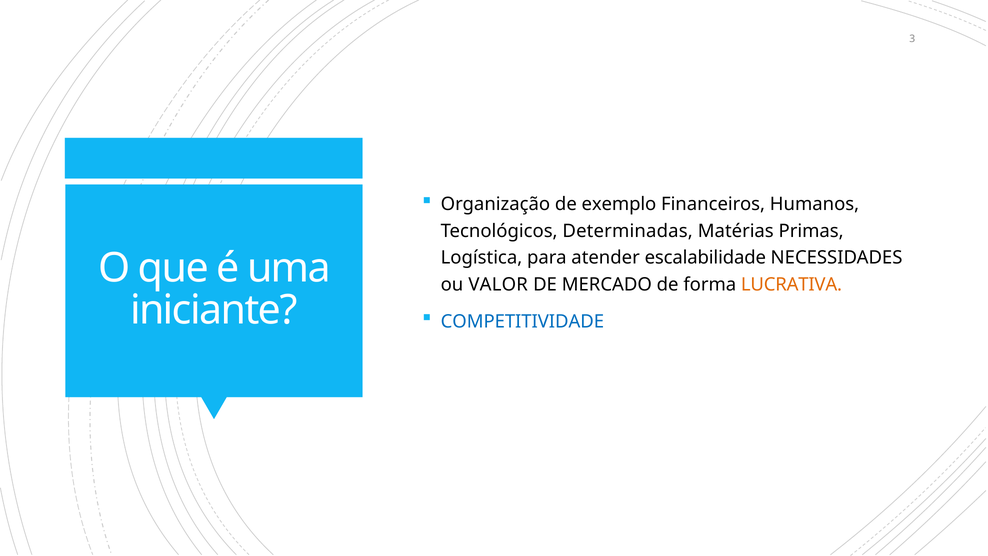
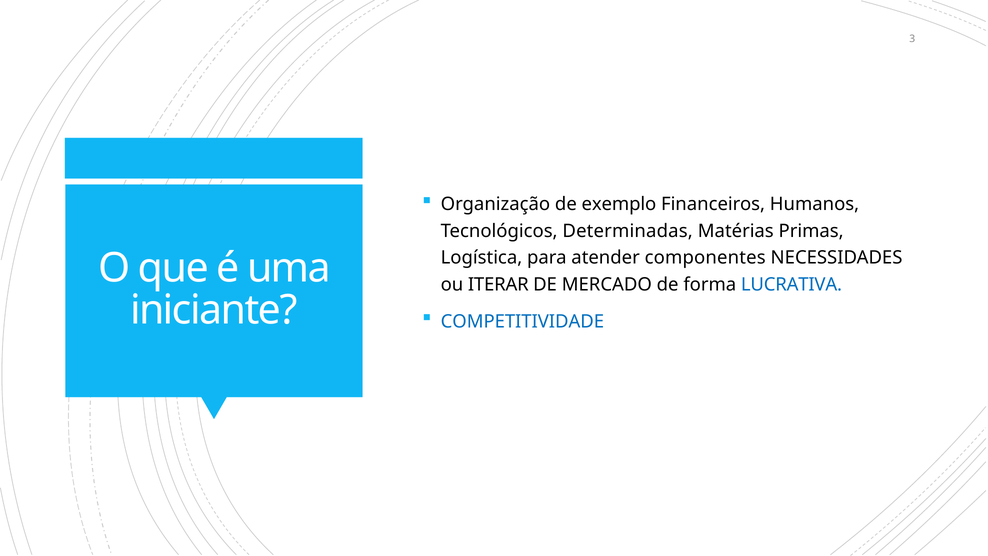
escalabilidade: escalabilidade -> componentes (705, 258)
VALOR: VALOR -> ITERAR (498, 284)
LUCRATIVA colour: orange -> blue (791, 284)
